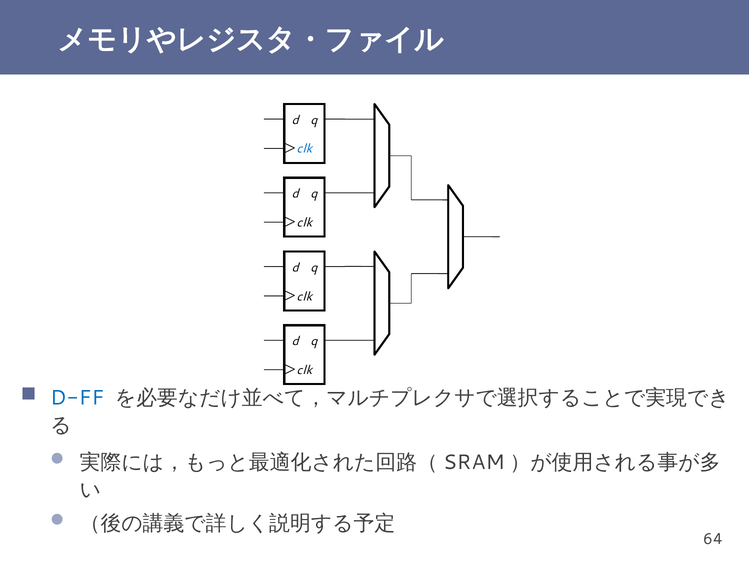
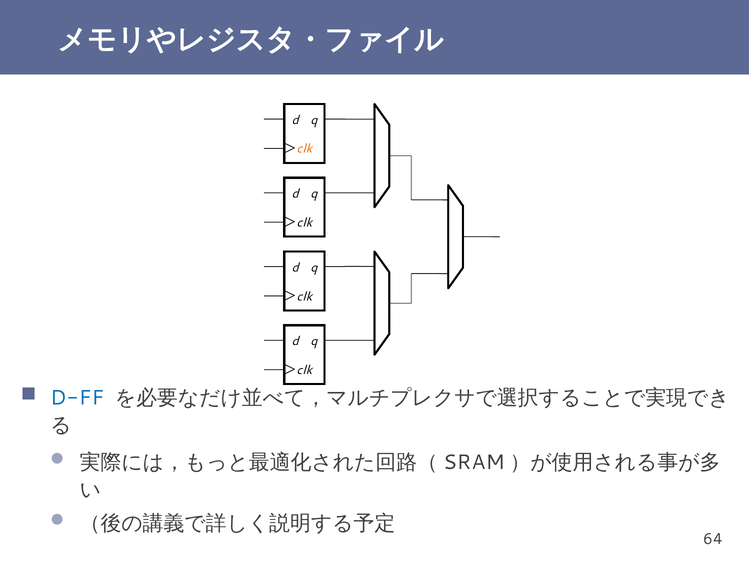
clk colour: blue -> orange (304, 149)
